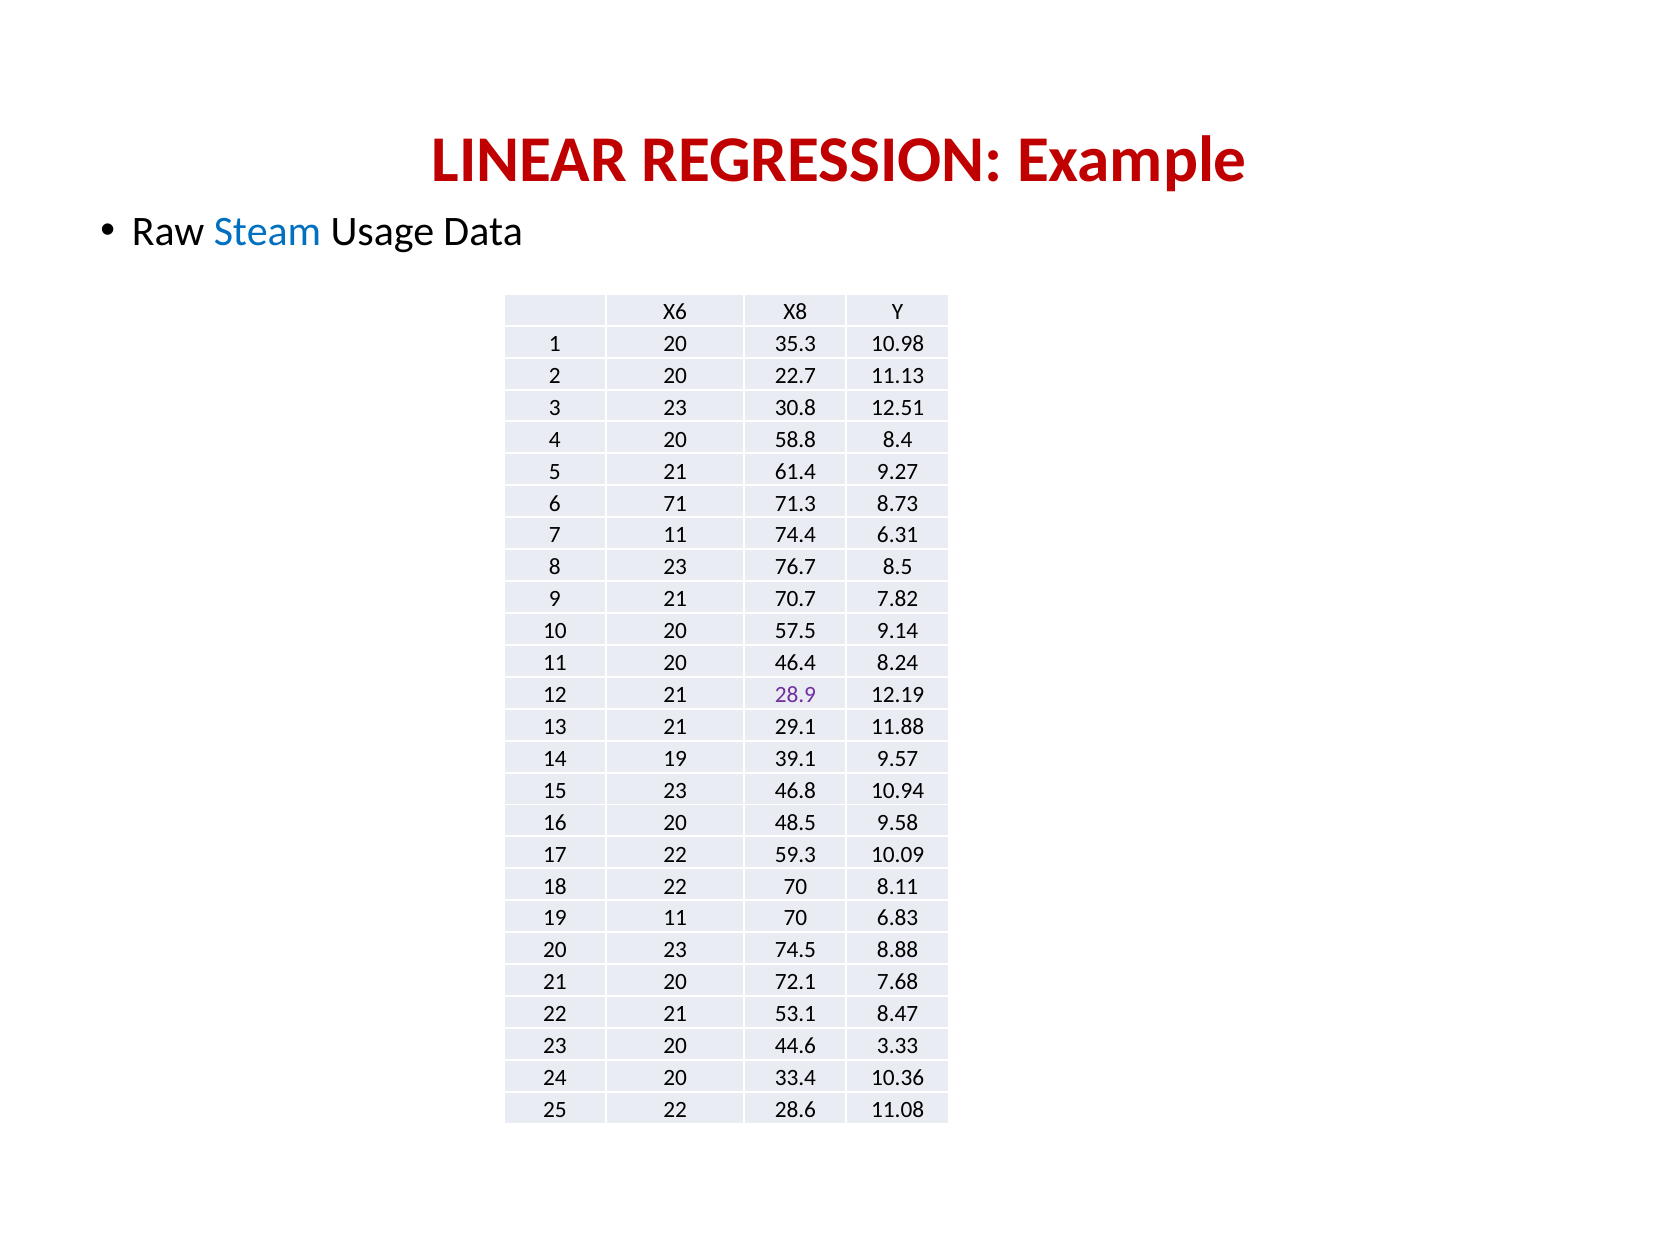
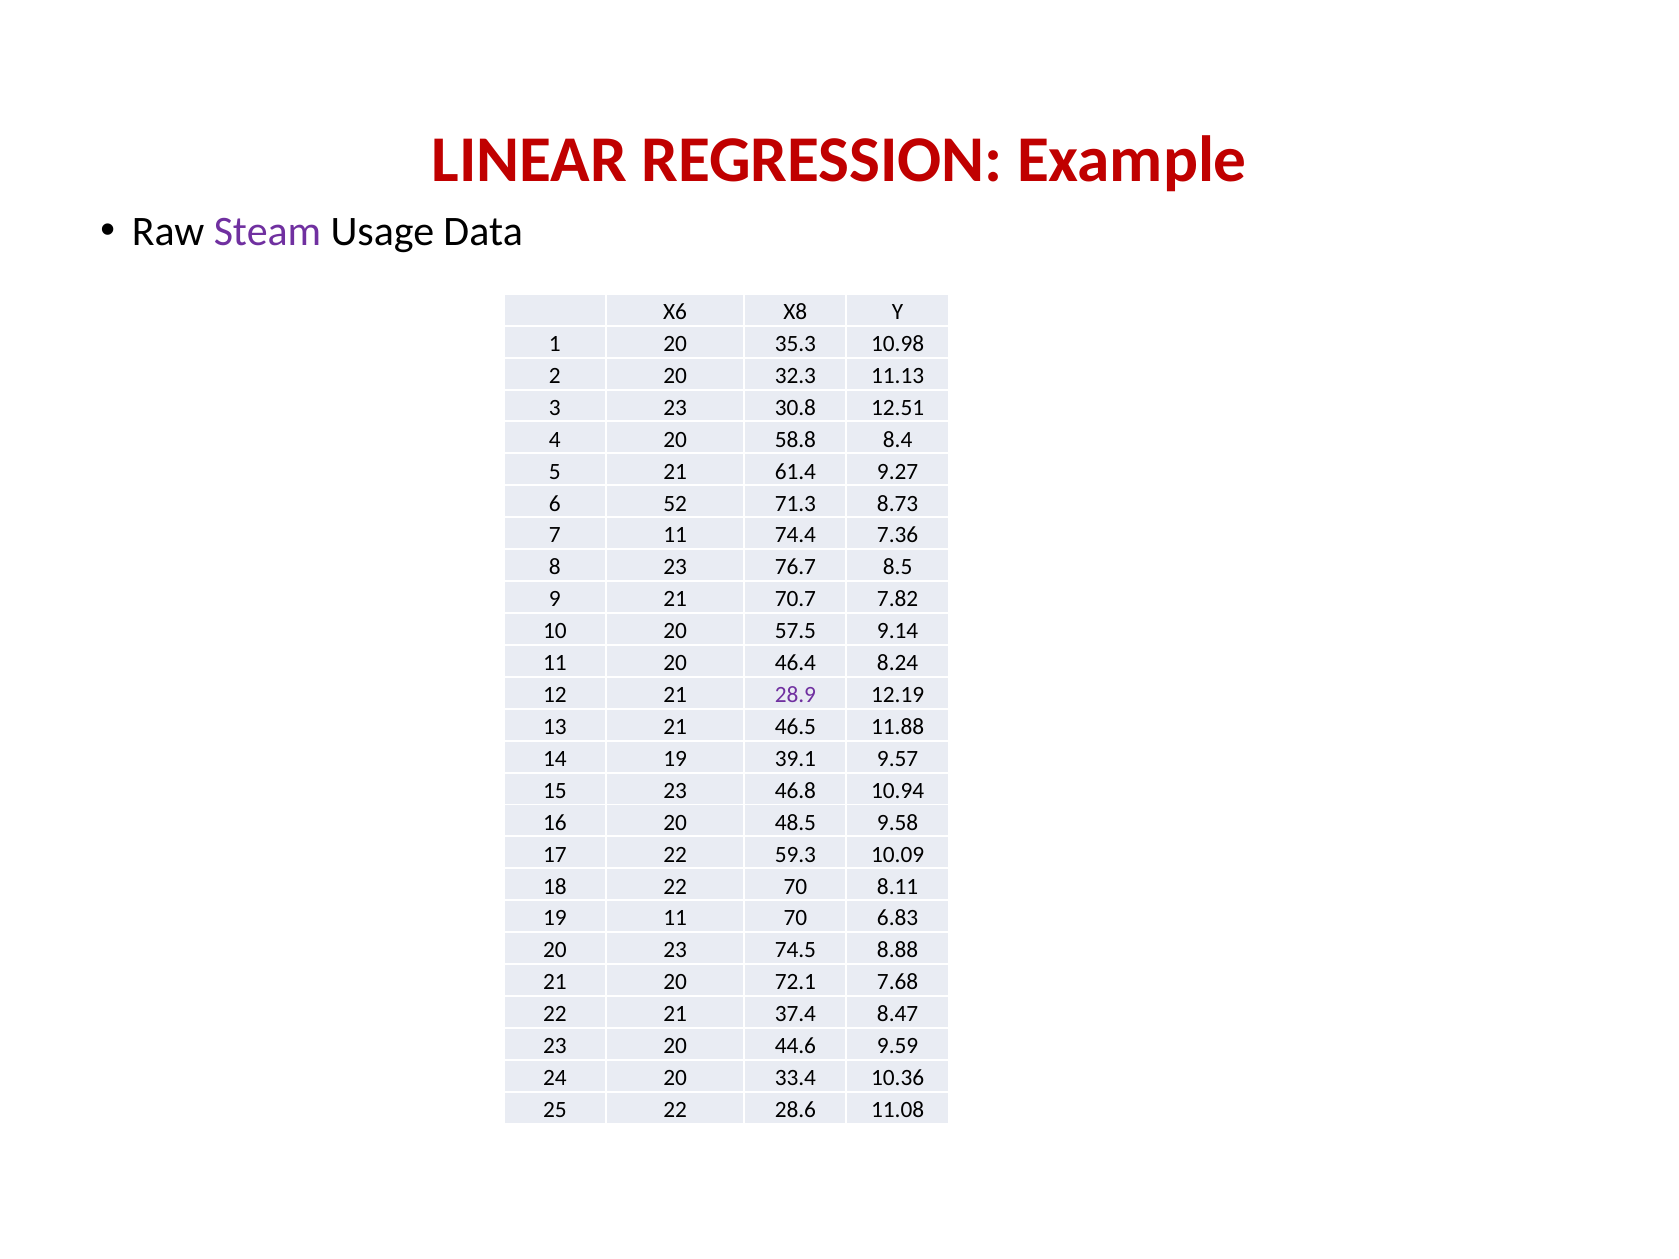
Steam colour: blue -> purple (267, 232)
22.7: 22.7 -> 32.3 (795, 376)
71: 71 -> 52 (675, 503)
6.31: 6.31 -> 7.36 (898, 535)
29.1: 29.1 -> 46.5 (795, 727)
53.1: 53.1 -> 37.4 (795, 1014)
3.33: 3.33 -> 9.59 (898, 1046)
